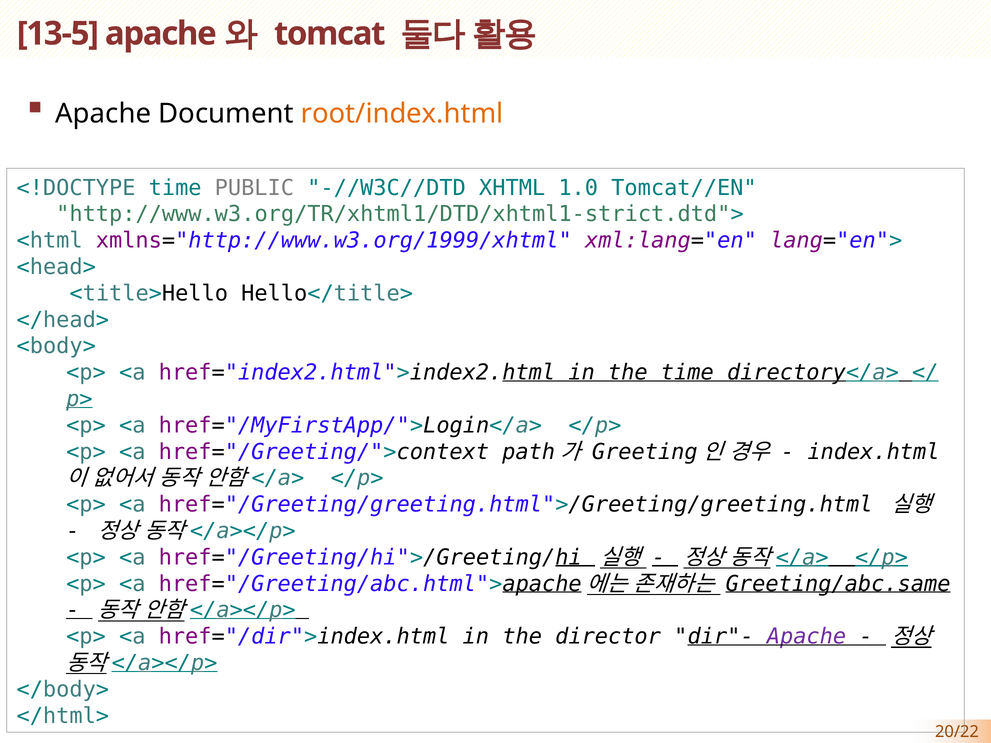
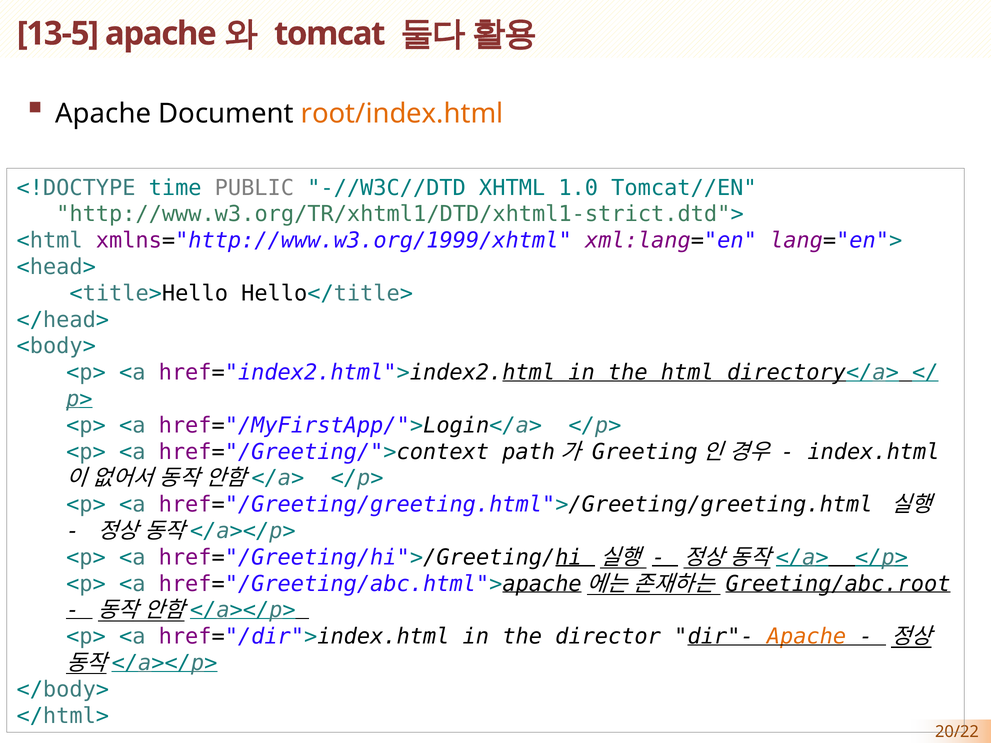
the time: time -> html (687, 373)
Greeting/abc.same: Greeting/abc.same -> Greeting/abc.root (838, 584)
Apache colour: purple -> orange (806, 637)
